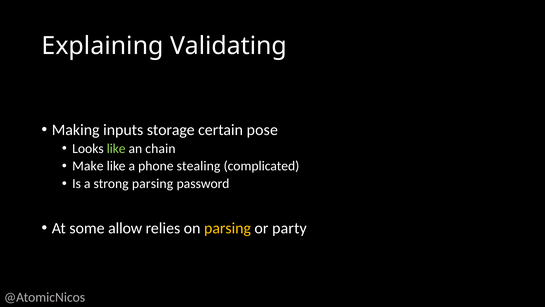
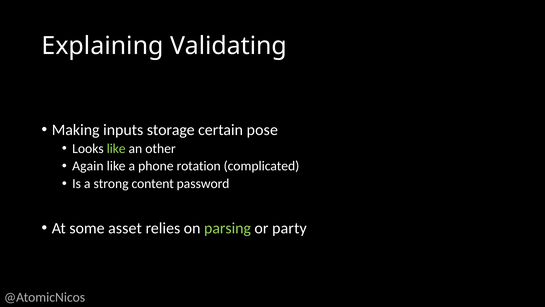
chain: chain -> other (161, 148)
Make: Make -> Again (88, 166)
stealing: stealing -> rotation (199, 166)
strong parsing: parsing -> content (153, 183)
allow: allow -> asset (125, 228)
parsing colour: yellow -> light green (227, 228)
